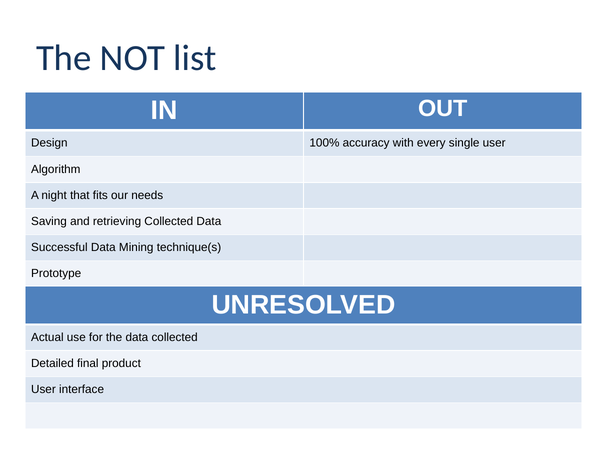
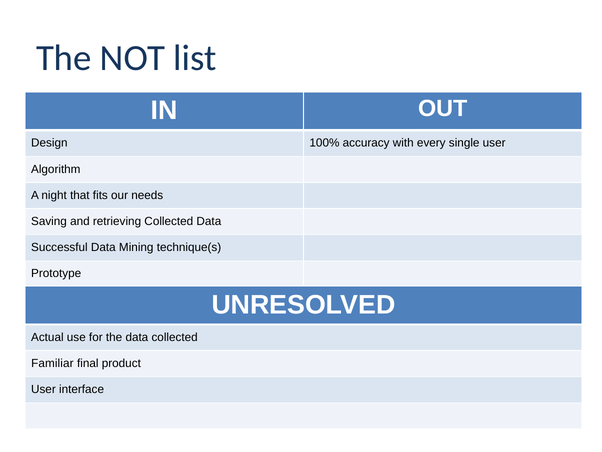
Detailed: Detailed -> Familiar (52, 363)
